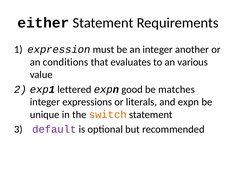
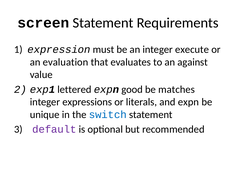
either: either -> screen (43, 23)
another: another -> execute (192, 50)
conditions: conditions -> evaluation (66, 62)
various: various -> against (193, 62)
switch colour: orange -> blue (108, 115)
